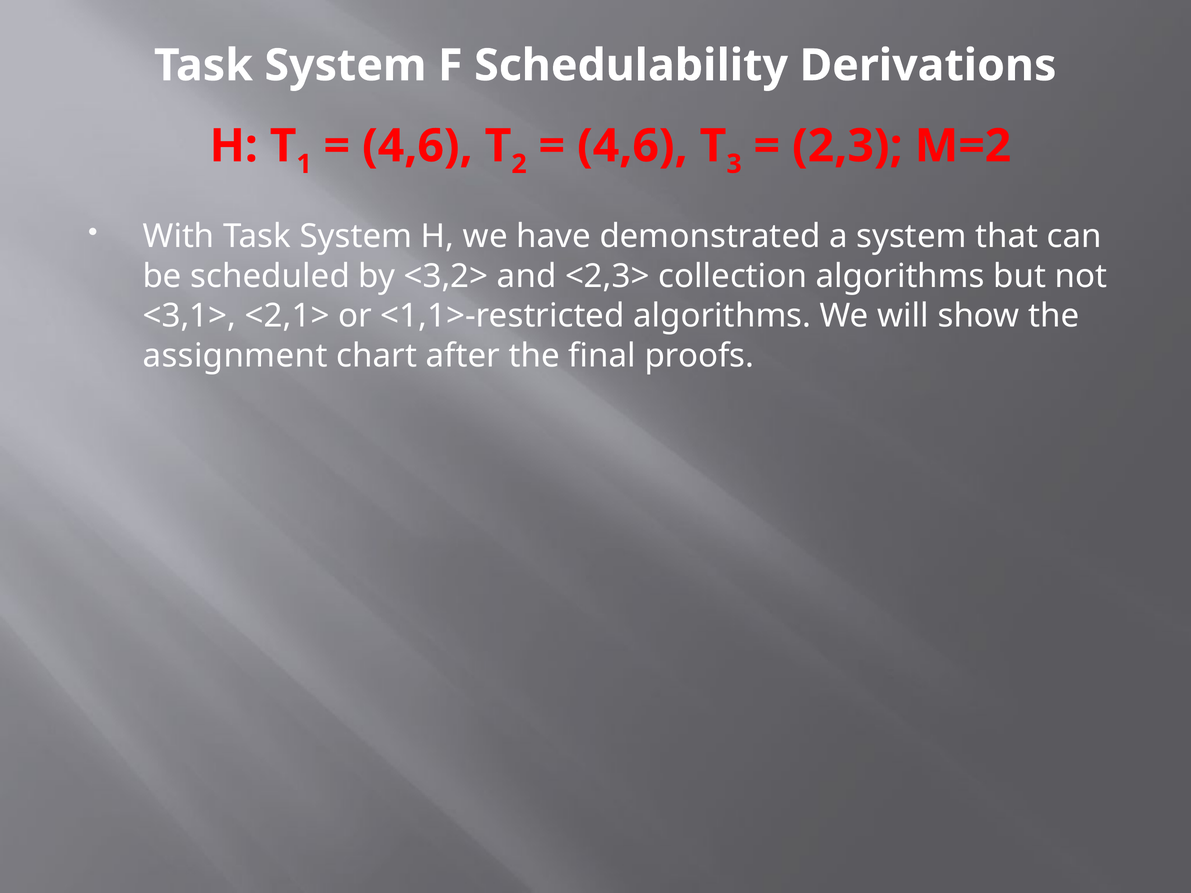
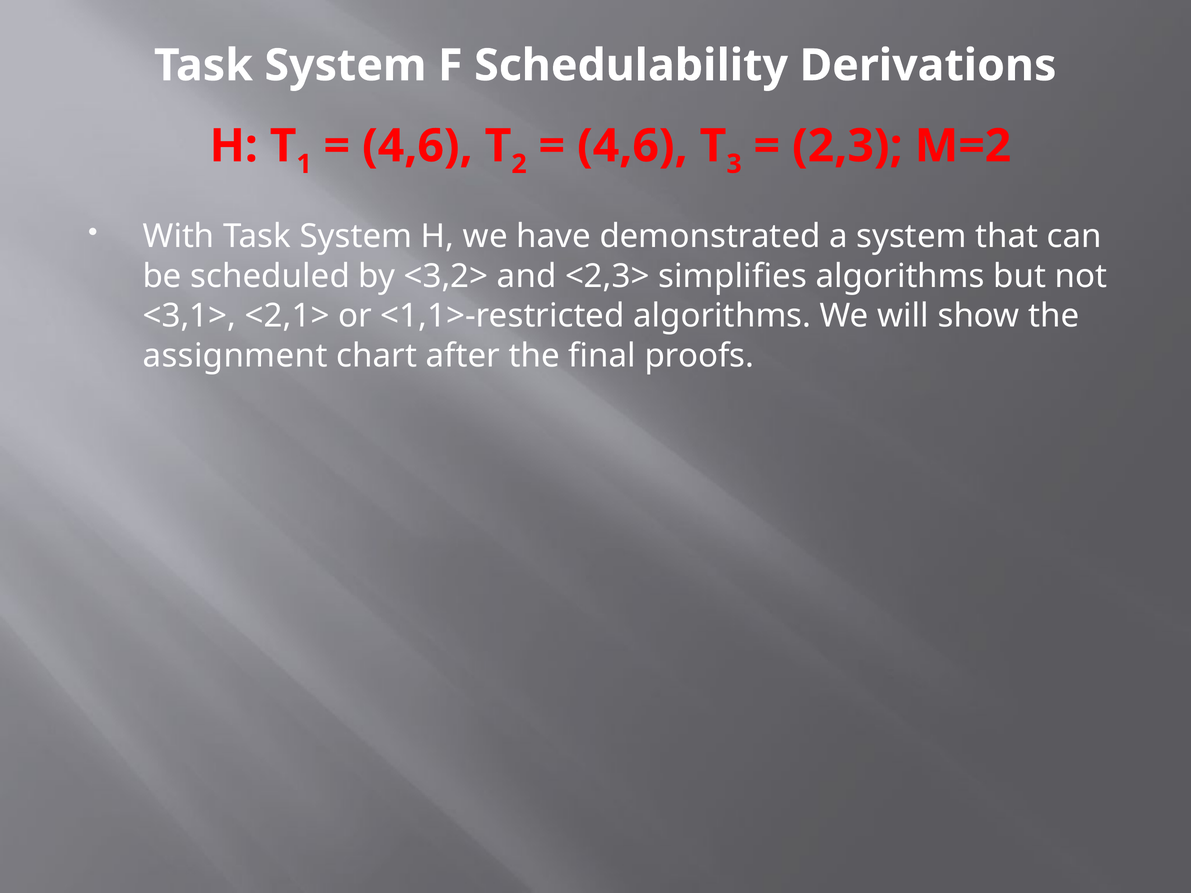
collection: collection -> simplifies (733, 276)
